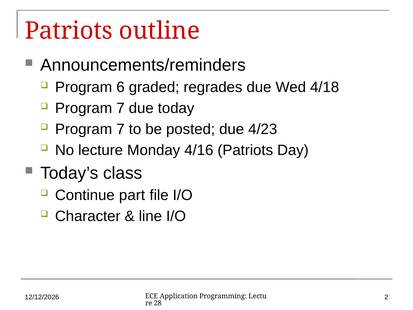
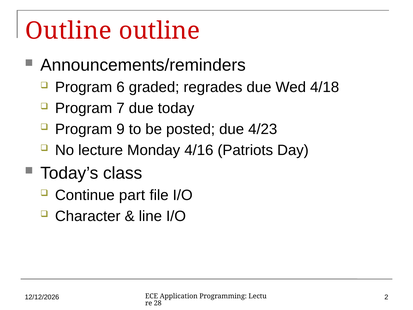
Patriots: Patriots -> Outline (69, 31)
7: 7 -> 9 (121, 129)
